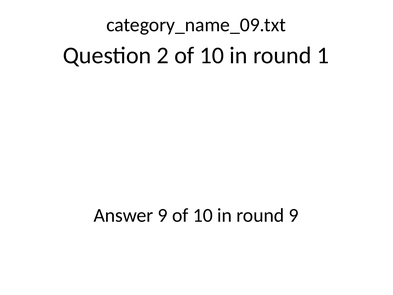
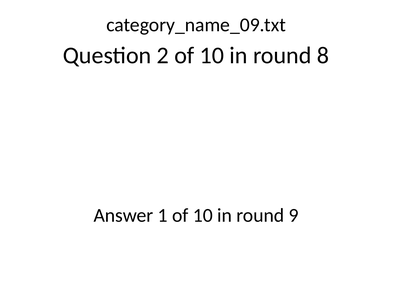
1: 1 -> 8 (323, 56)
Answer 9: 9 -> 1 (163, 215)
